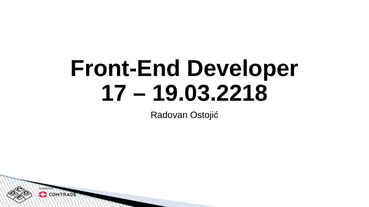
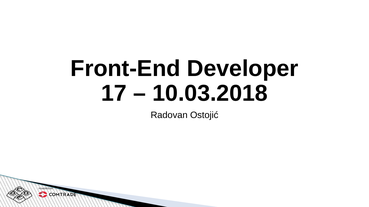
19.03.2218: 19.03.2218 -> 10.03.2018 (210, 94)
